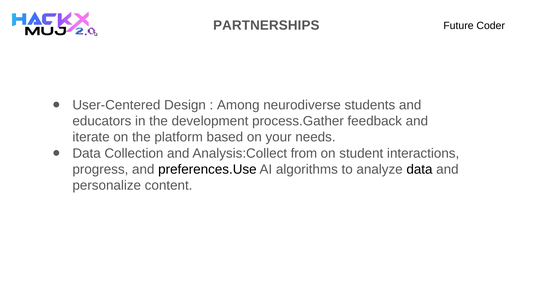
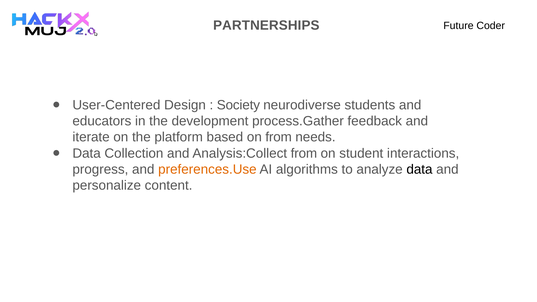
Among: Among -> Society (238, 105)
on your: your -> from (279, 137)
preferences.Use colour: black -> orange (207, 169)
